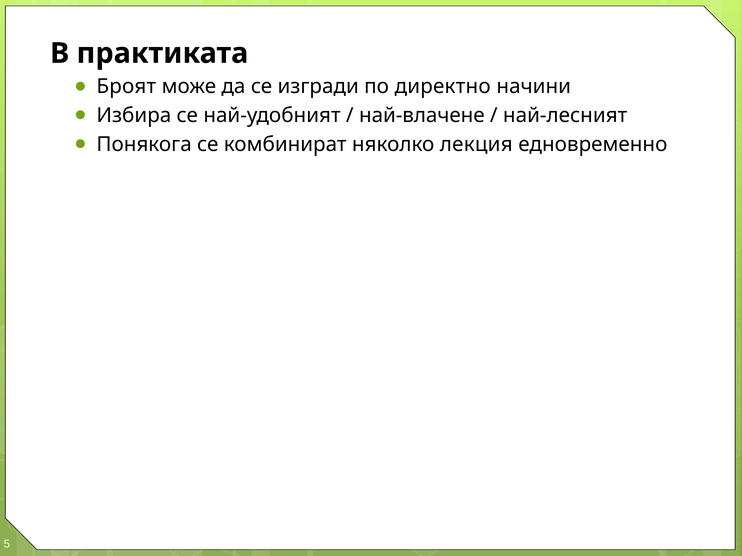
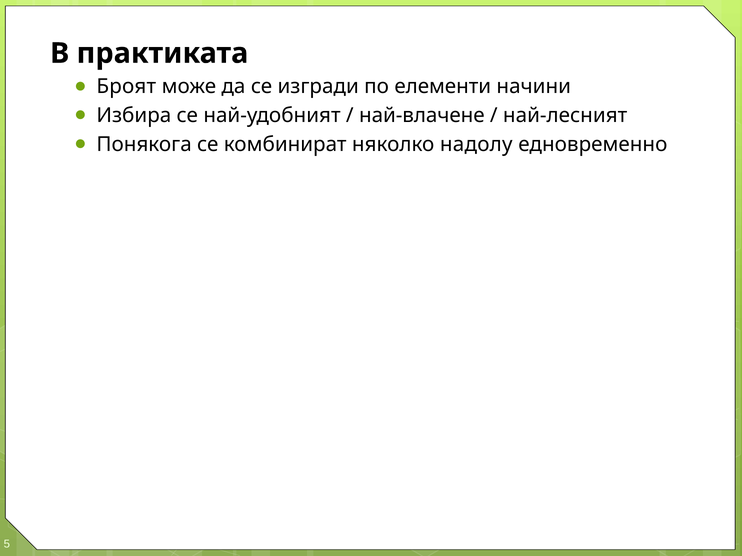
директно: директно -> елементи (443, 87)
лекция: лекция -> надолу (476, 144)
